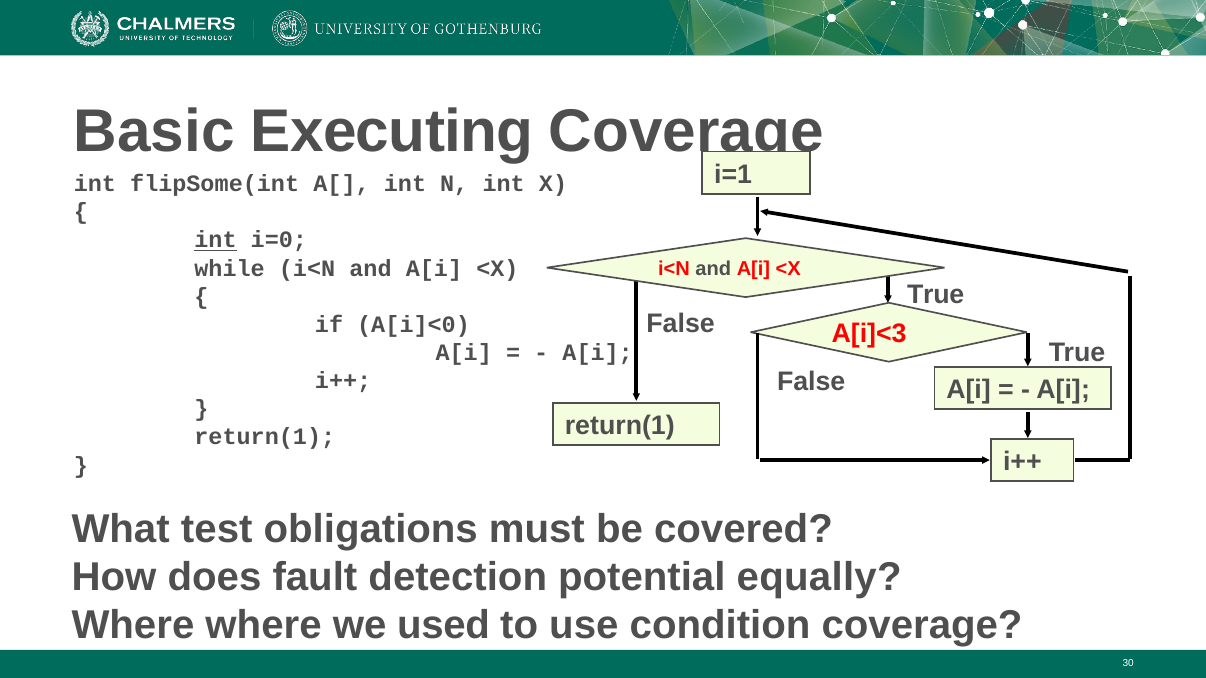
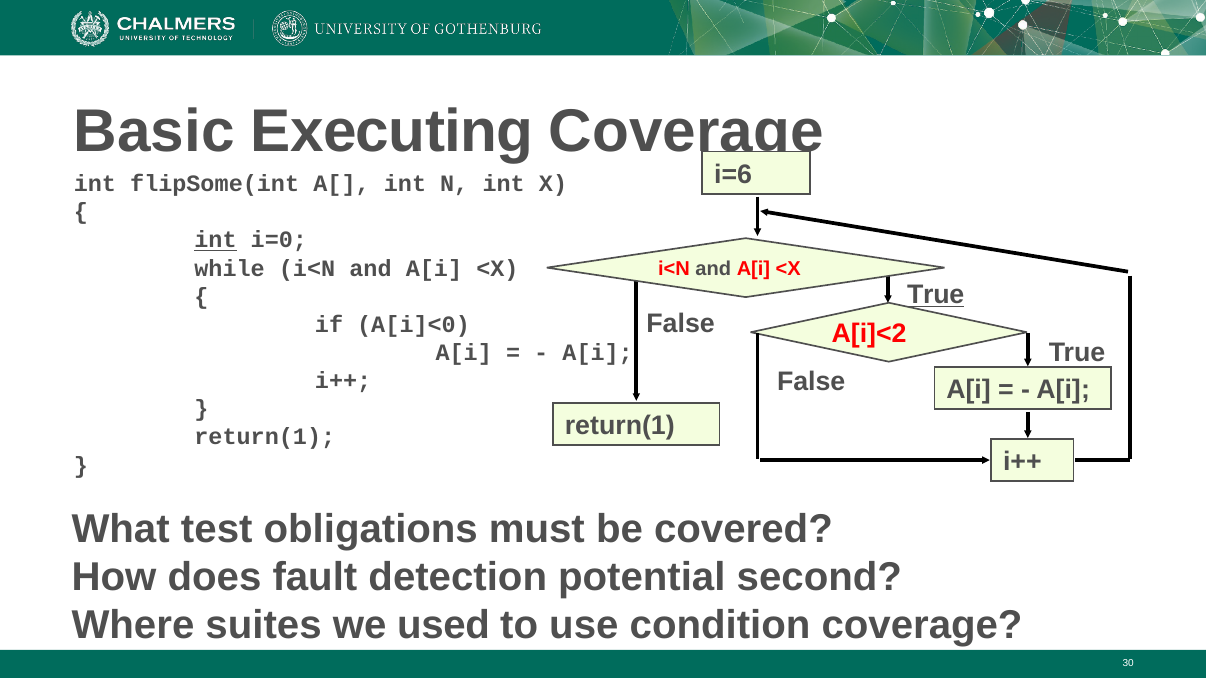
i=1: i=1 -> i=6 (733, 175)
True underline: none -> present (936, 295)
A[i]<3: A[i]<3 -> A[i]<2 (869, 334)
equally: equally -> second (819, 578)
Where where: where -> suites (264, 626)
